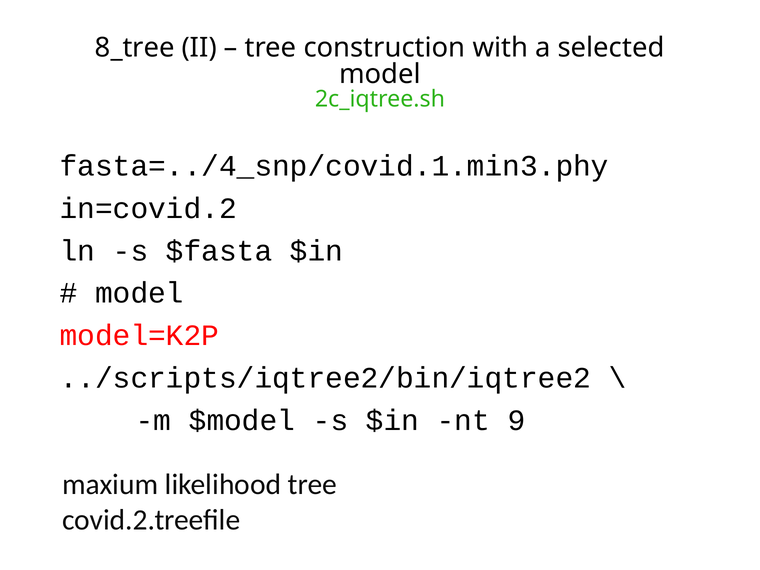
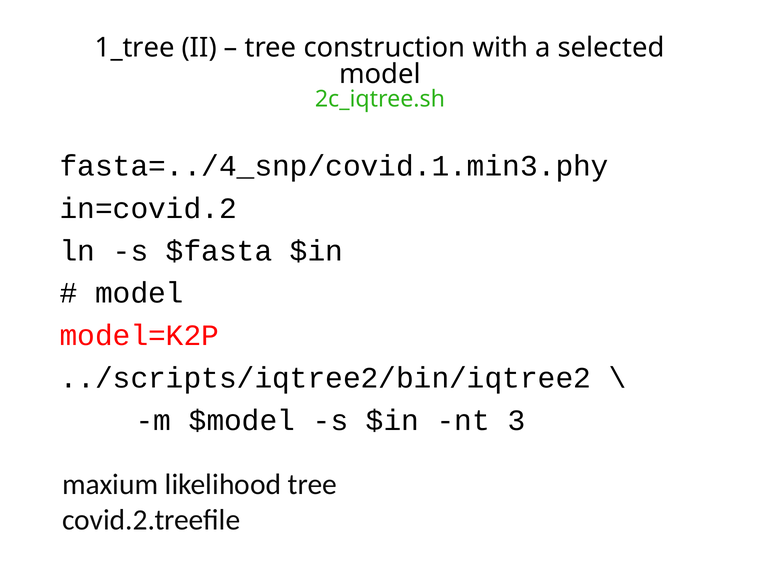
8_tree: 8_tree -> 1_tree (135, 48)
9: 9 -> 3 (516, 421)
